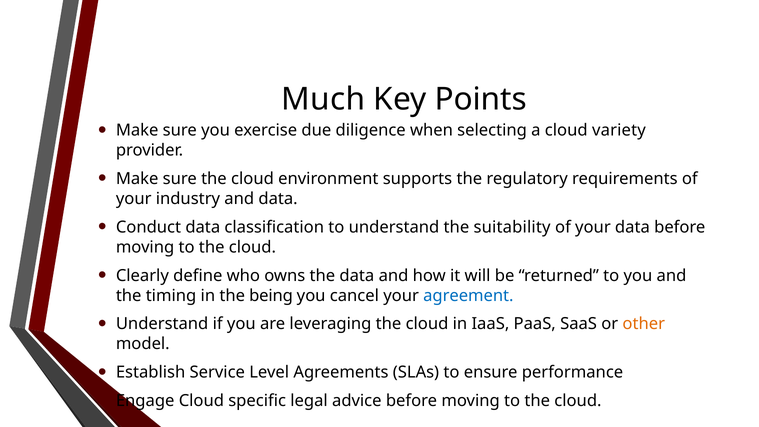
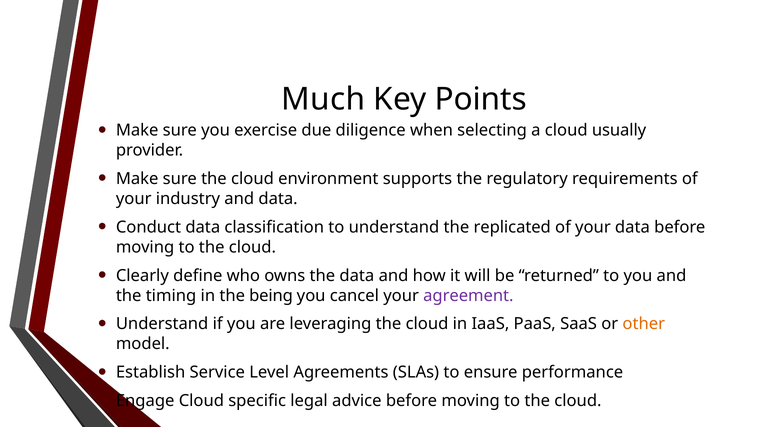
variety: variety -> usually (619, 130)
suitability: suitability -> replicated (512, 227)
agreement colour: blue -> purple (468, 296)
